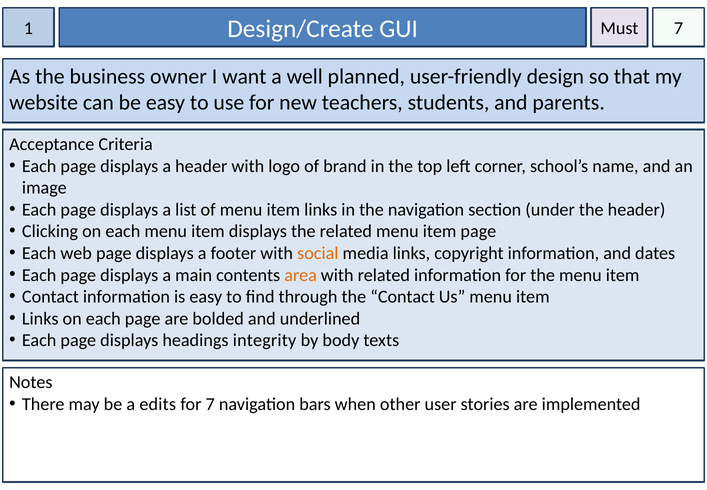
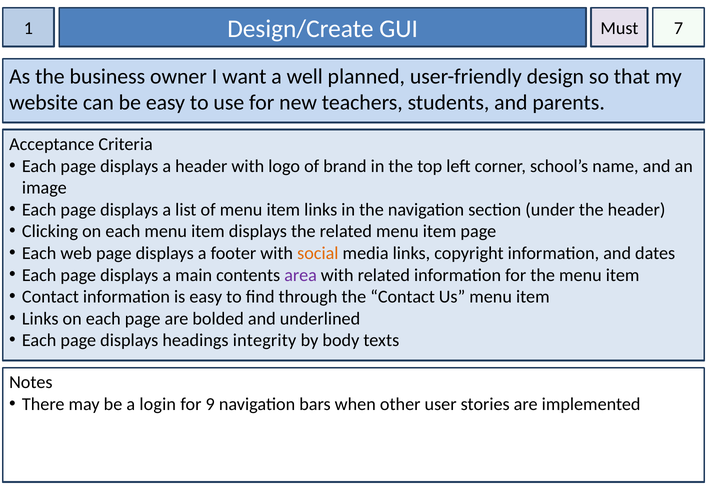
area colour: orange -> purple (301, 275)
edits: edits -> login (158, 404)
for 7: 7 -> 9 (210, 404)
